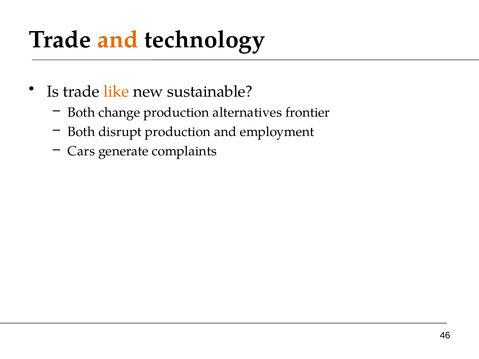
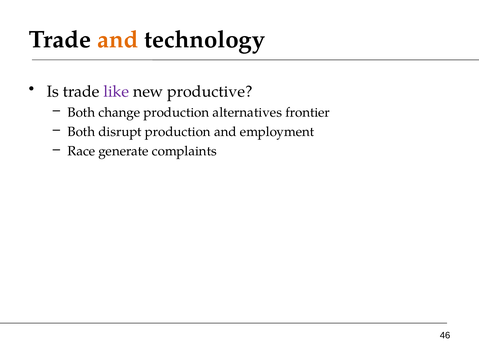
like colour: orange -> purple (116, 92)
sustainable: sustainable -> productive (210, 92)
Cars: Cars -> Race (81, 151)
